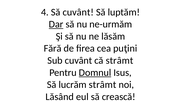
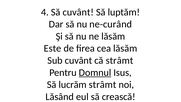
Dar underline: present -> none (56, 24)
ne-urmăm: ne-urmăm -> ne-curând (111, 24)
Fără: Fără -> Este (53, 48)
cea puţini: puţini -> lăsăm (125, 48)
